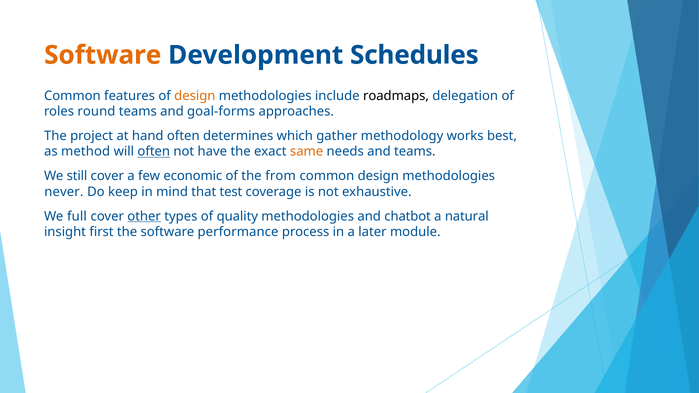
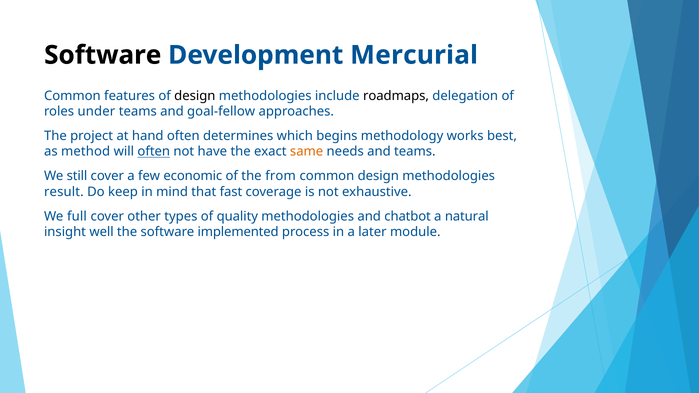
Software colour: orange -> black (103, 55)
Schedules: Schedules -> Mercurial (414, 55)
design colour: orange -> black (195, 96)
round: round -> under (96, 111)
goal-forms: goal-forms -> goal-fellow (221, 111)
gather: gather -> begins (337, 136)
never: never -> result (64, 192)
test: test -> fast (231, 192)
other underline: present -> none (144, 216)
first: first -> well (102, 232)
performance: performance -> implemented (238, 232)
